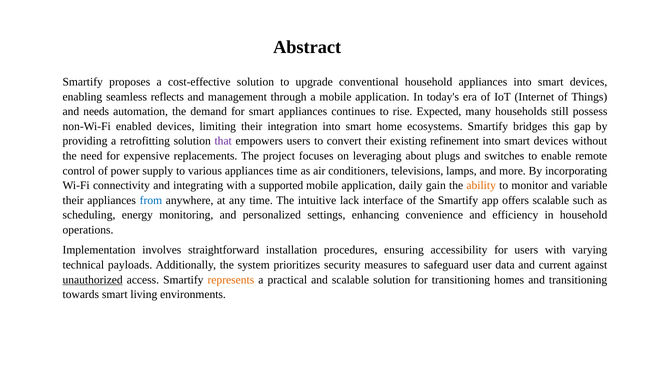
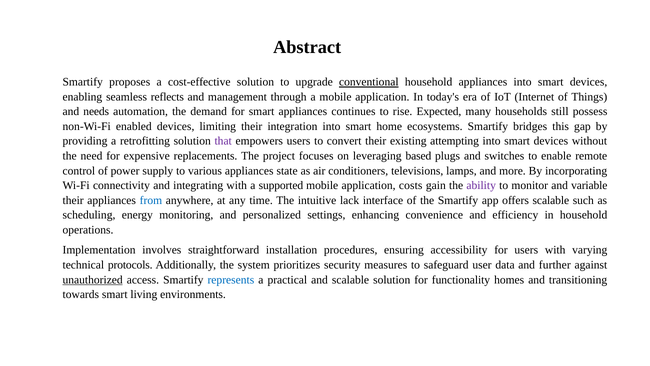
conventional underline: none -> present (369, 82)
refinement: refinement -> attempting (455, 141)
about: about -> based (418, 156)
appliances time: time -> state (287, 171)
daily: daily -> costs (411, 185)
ability colour: orange -> purple (481, 185)
payloads: payloads -> protocols (130, 265)
current: current -> further (555, 265)
represents colour: orange -> blue (231, 279)
for transitioning: transitioning -> functionality (461, 279)
